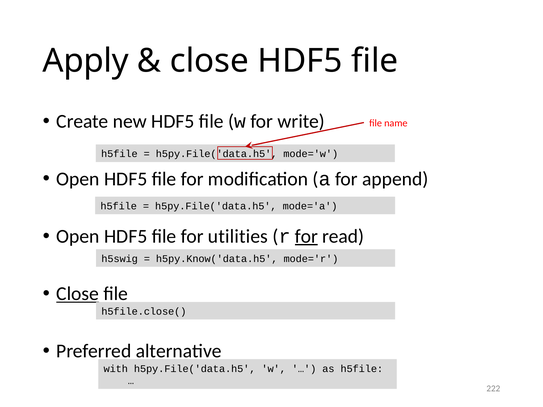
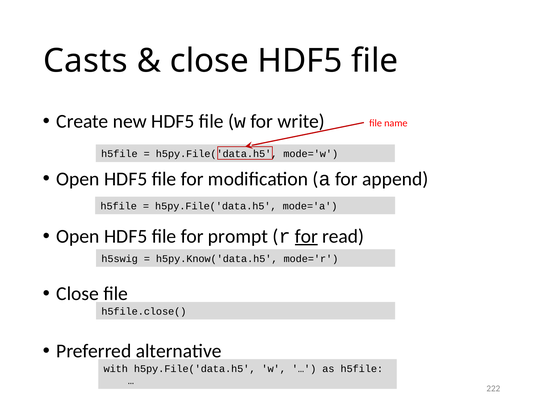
Apply: Apply -> Casts (85, 61)
utilities: utilities -> prompt (238, 236)
Close underline: present -> none (78, 294)
